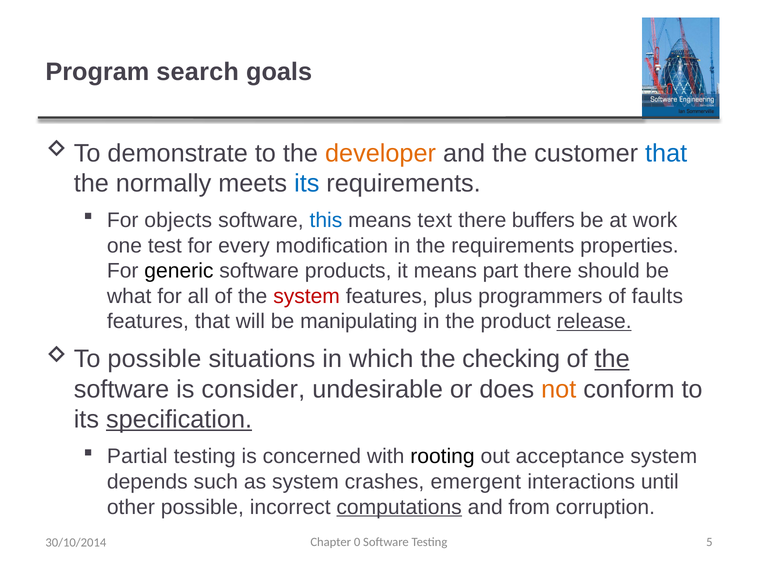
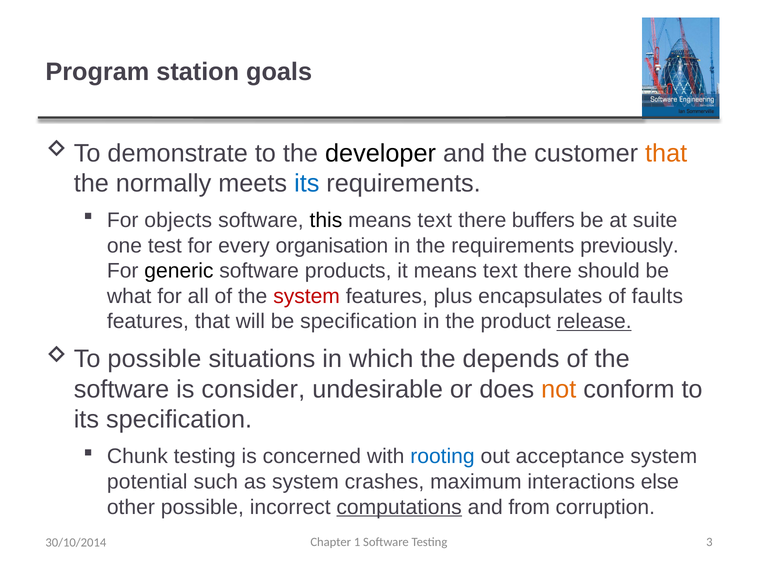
search: search -> station (198, 72)
developer colour: orange -> black (381, 153)
that colour: blue -> orange (666, 153)
this colour: blue -> black (326, 221)
work: work -> suite (655, 221)
modification: modification -> organisation (332, 246)
properties: properties -> previously (629, 246)
it means part: part -> text (500, 271)
programmers: programmers -> encapsulates (540, 296)
be manipulating: manipulating -> specification (359, 322)
checking: checking -> depends (511, 359)
the underline: present -> none (612, 359)
specification underline: present -> none (179, 420)
Partial: Partial -> Chunk (137, 457)
rooting colour: black -> blue (442, 457)
depends: depends -> potential (147, 482)
emergent: emergent -> maximum (476, 482)
until: until -> else (660, 482)
0: 0 -> 1 (357, 543)
5: 5 -> 3 (709, 543)
